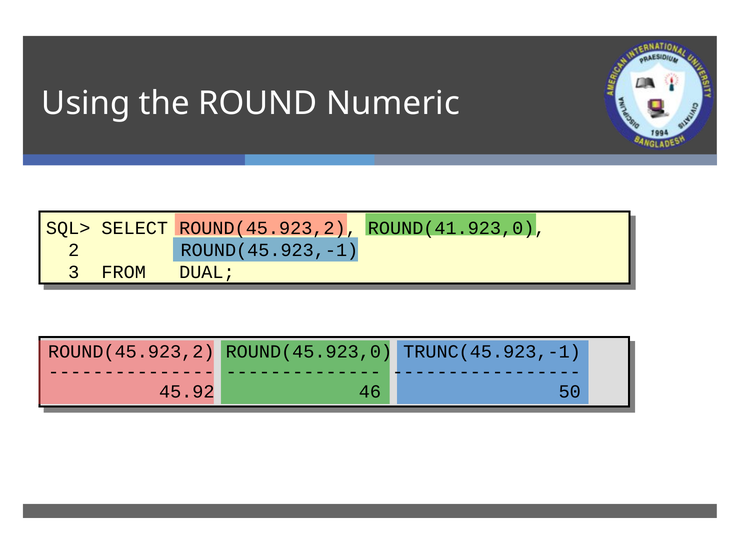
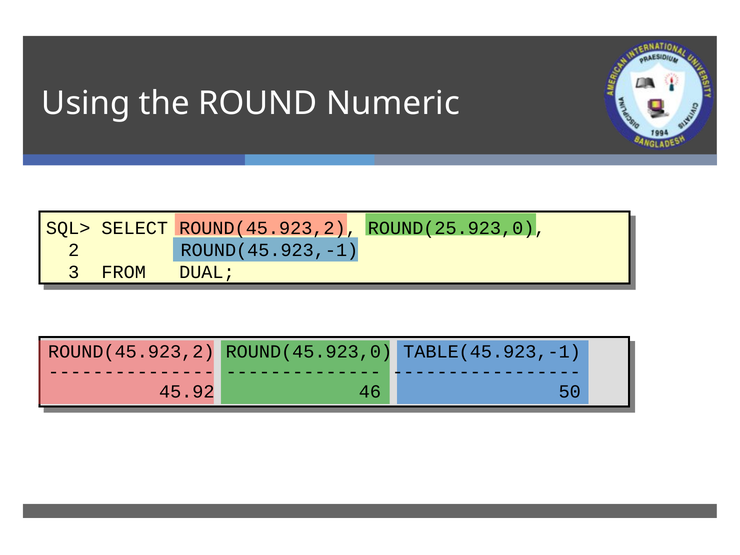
ROUND(41.923,0: ROUND(41.923,0 -> ROUND(25.923,0 (457, 228)
TRUNC(45.923,-1: TRUNC(45.923,-1 -> TABLE(45.923,-1 (492, 352)
